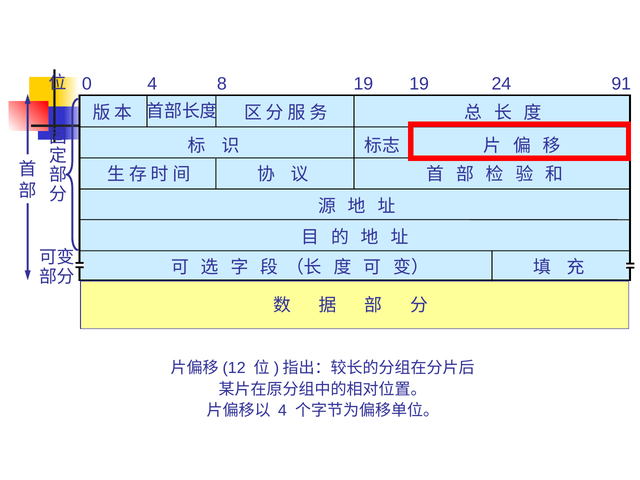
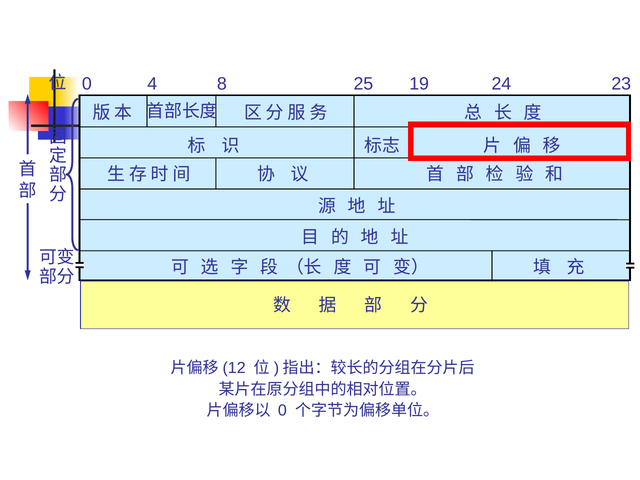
8 19: 19 -> 25 (363, 84)
91: 91 -> 23 (621, 84)
4: 4 -> 0 (282, 410)
